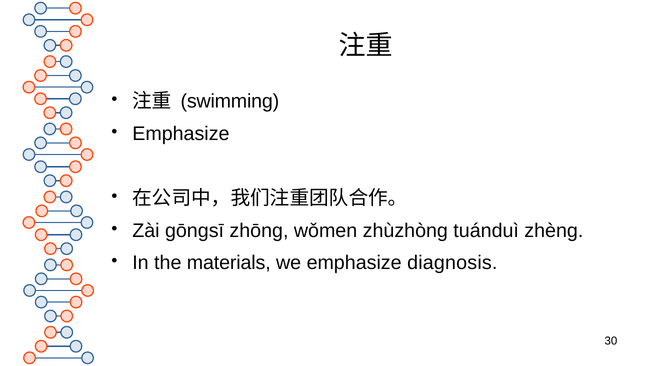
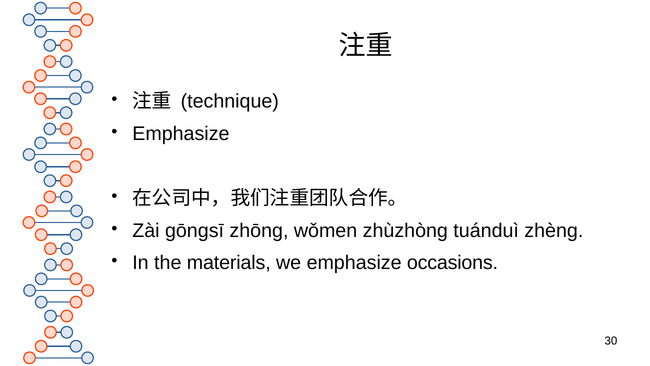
swimming: swimming -> technique (230, 101)
diagnosis: diagnosis -> occasions (452, 263)
